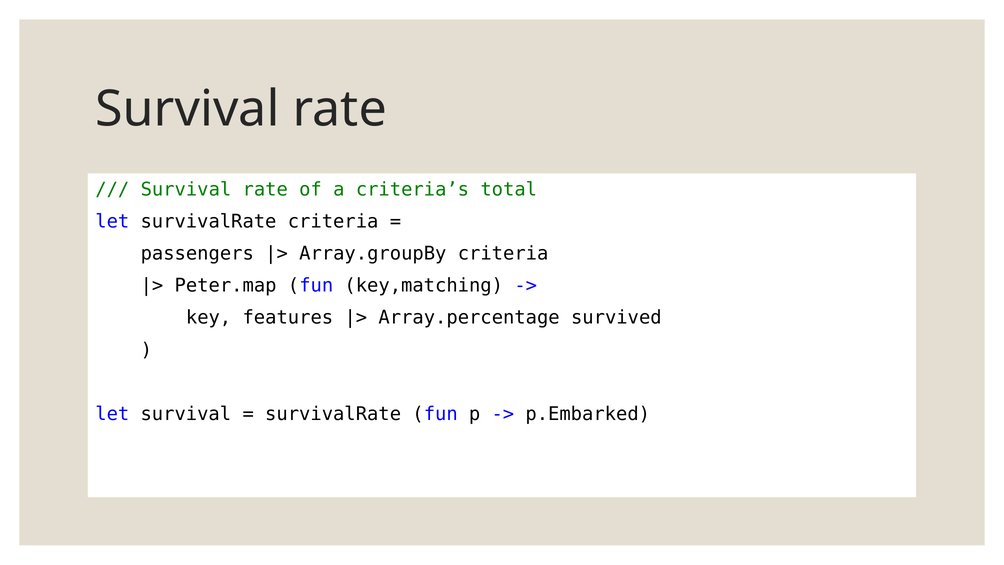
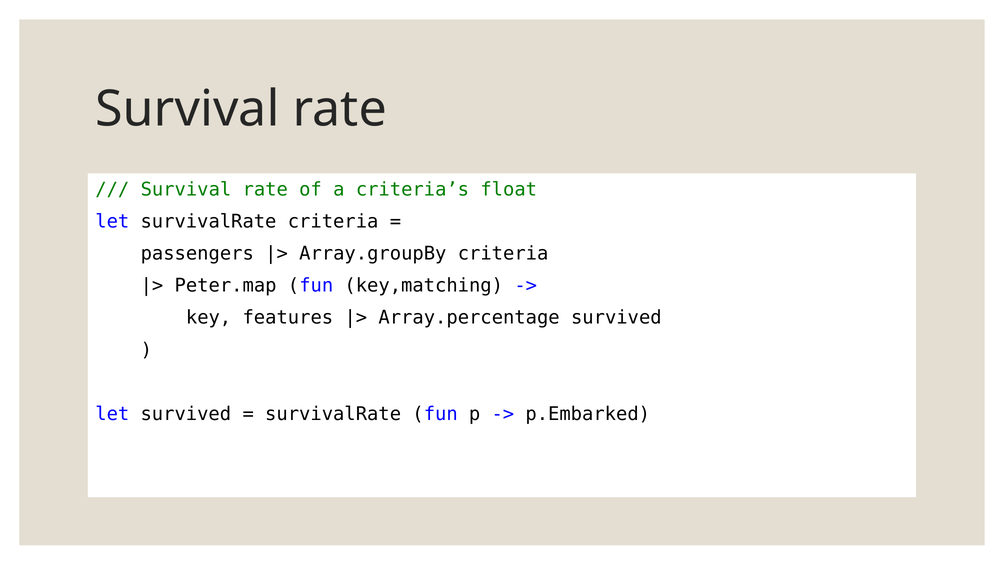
total: total -> float (509, 190)
let survival: survival -> survived (186, 414)
